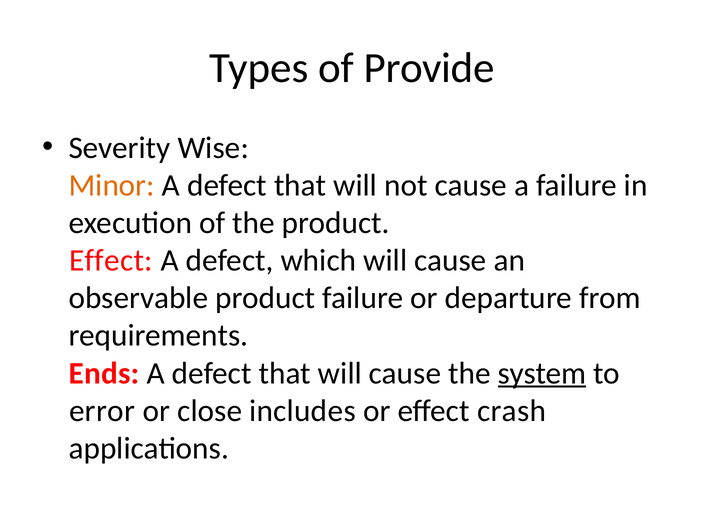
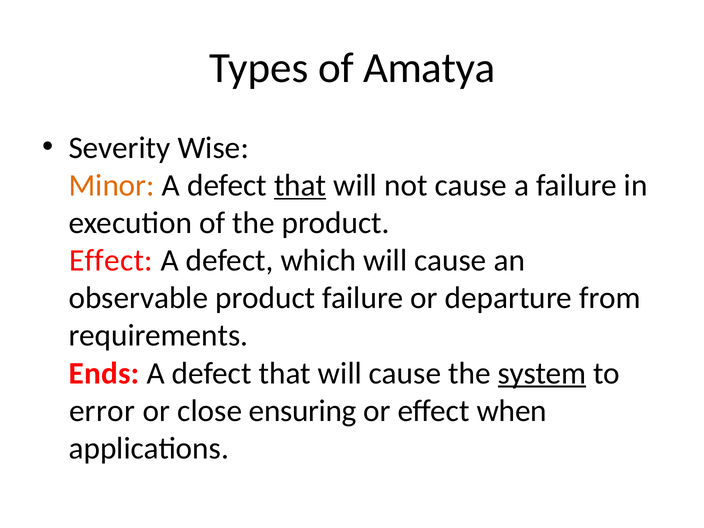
Provide: Provide -> Amatya (429, 68)
that underline: none -> present (300, 185)
includes: includes -> ensuring (303, 411)
crash: crash -> when (512, 411)
